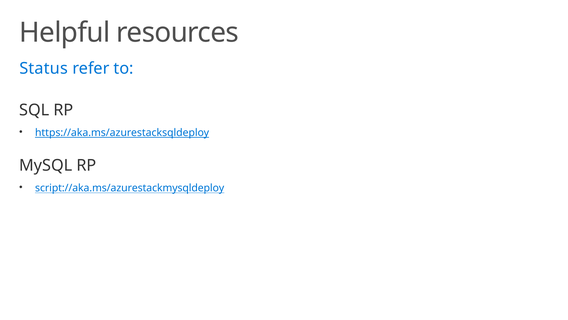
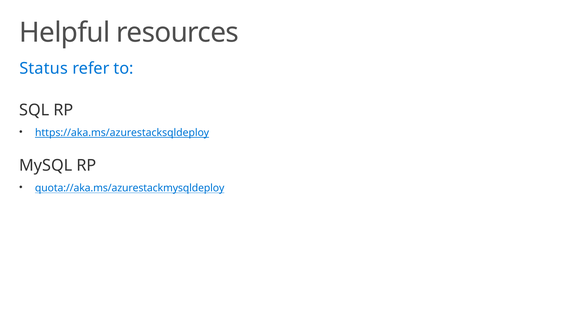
script://aka.ms/azurestackmysqldeploy: script://aka.ms/azurestackmysqldeploy -> quota://aka.ms/azurestackmysqldeploy (130, 188)
